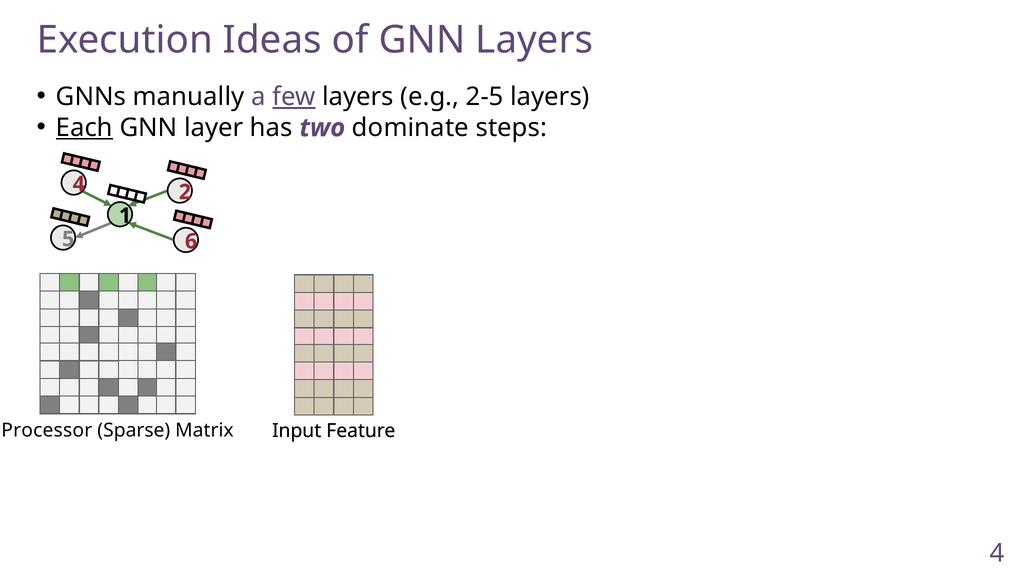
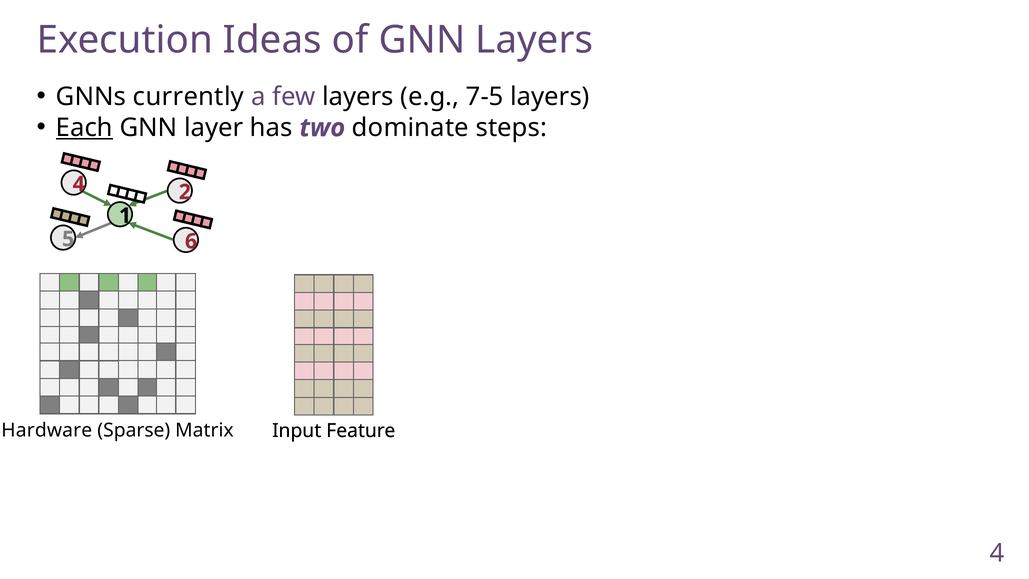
manually: manually -> currently (189, 97)
few underline: present -> none (294, 97)
2-5: 2-5 -> 7-5 (485, 97)
Processor: Processor -> Hardware (47, 430)
